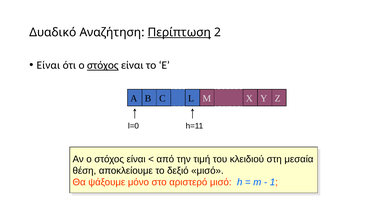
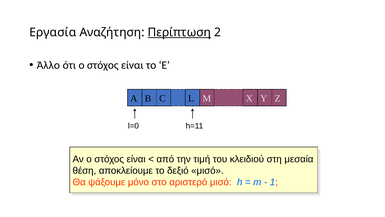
Δυαδικό: Δυαδικό -> Εργασία (53, 32)
Είναι: Είναι -> Άλλο (48, 65)
στόχος underline: present -> none (103, 65)
